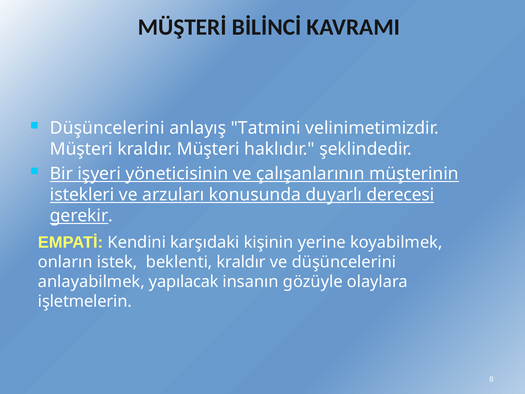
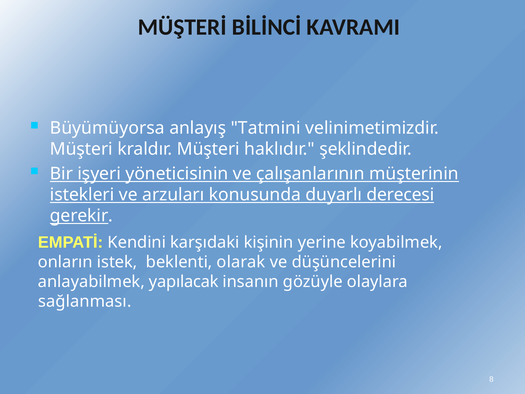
Düşüncelerini: Düşüncelerini -> Büyümüyorsa (107, 128)
beklenti kraldır: kraldır -> olarak (241, 262)
işletmelerin: işletmelerin -> sağlanması (85, 301)
